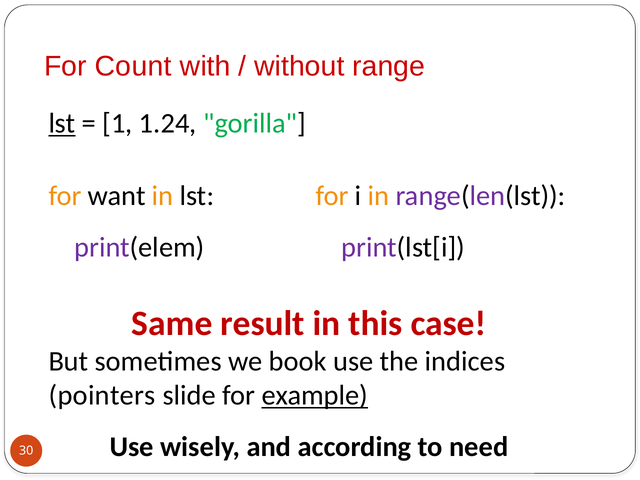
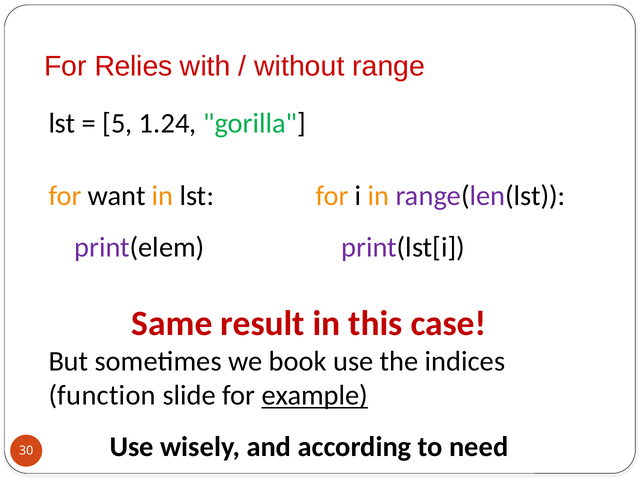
Count: Count -> Relies (133, 66)
lst underline: present -> none (62, 124)
1: 1 -> 5 (117, 124)
pointers: pointers -> function (102, 396)
